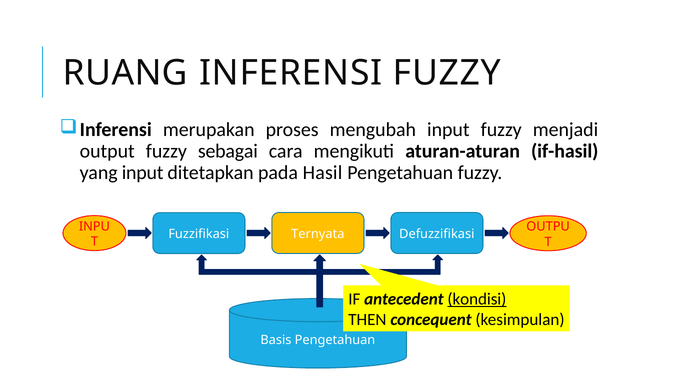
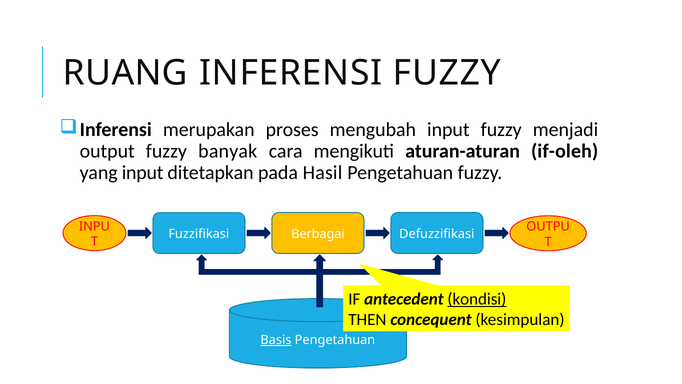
sebagai: sebagai -> banyak (228, 151)
if-hasil: if-hasil -> if-oleh (565, 151)
Ternyata: Ternyata -> Berbagai (318, 234)
Basis underline: none -> present (276, 340)
